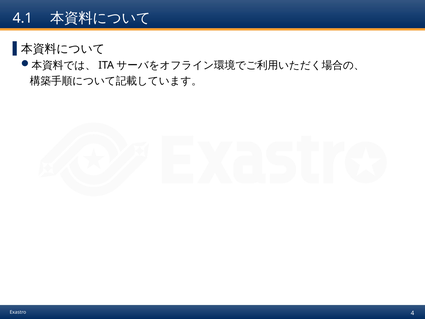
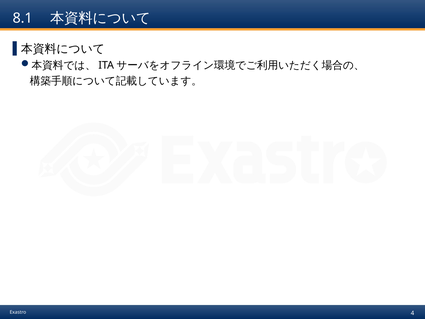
4.1: 4.1 -> 8.1 (23, 18)
